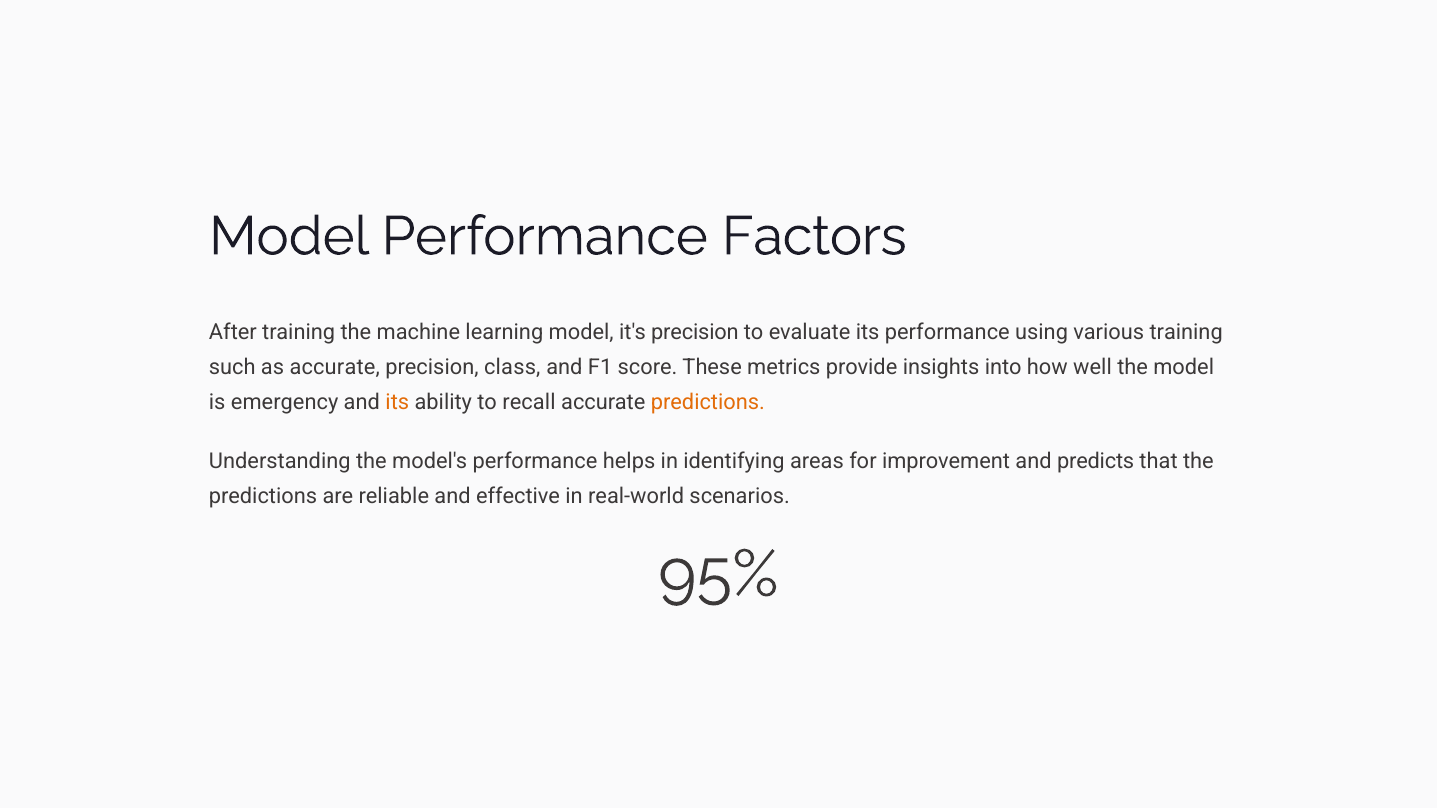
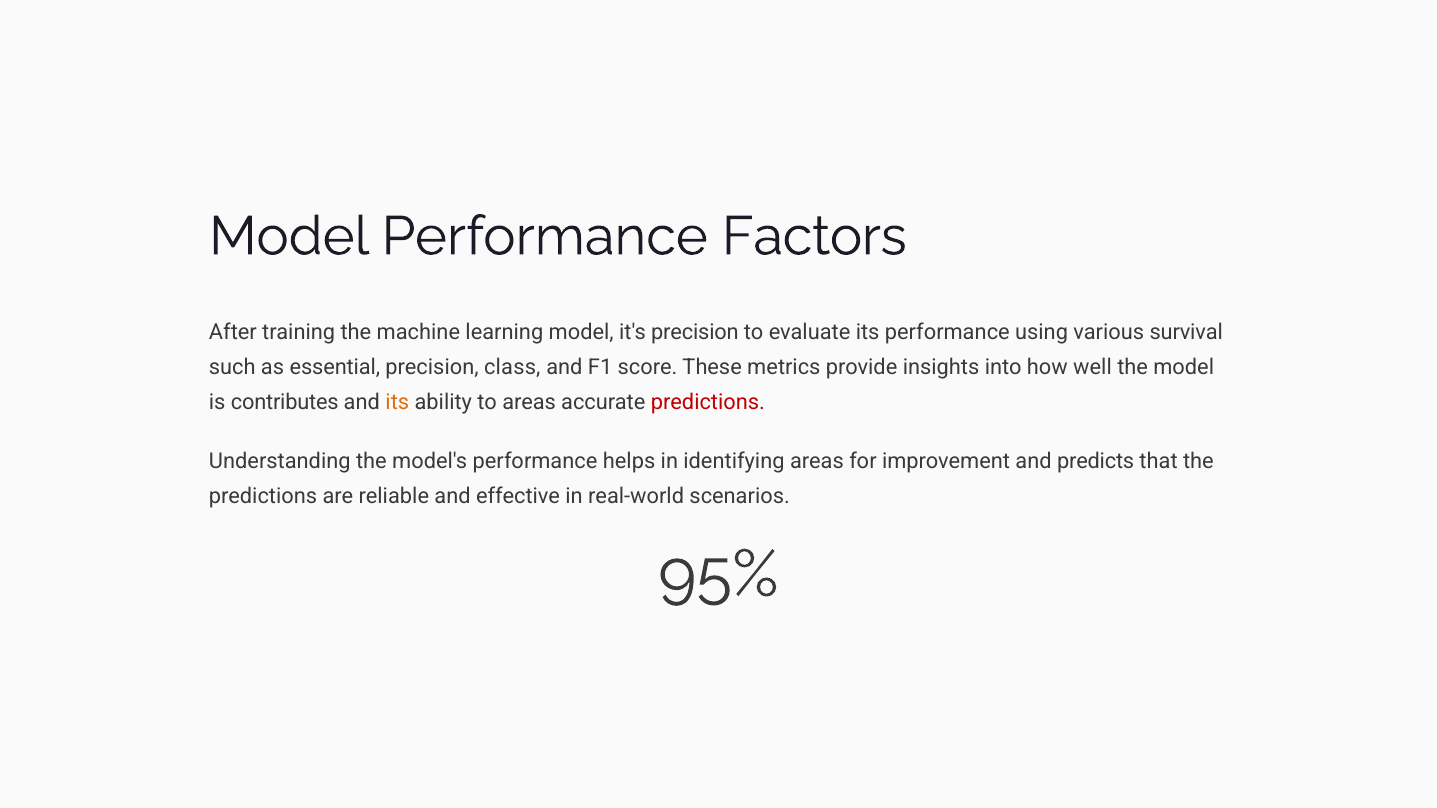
various training: training -> survival (1186, 332)
as accurate: accurate -> essential (335, 367)
emergency: emergency -> contributes (285, 402)
to recall: recall -> areas (529, 402)
predictions colour: orange -> red (708, 402)
